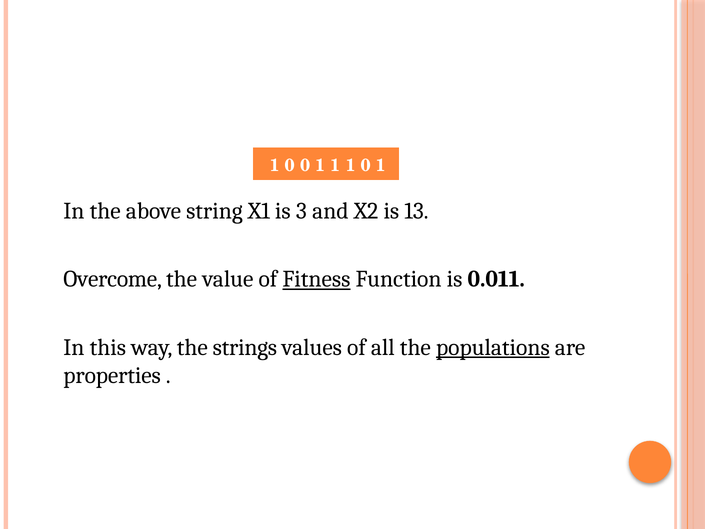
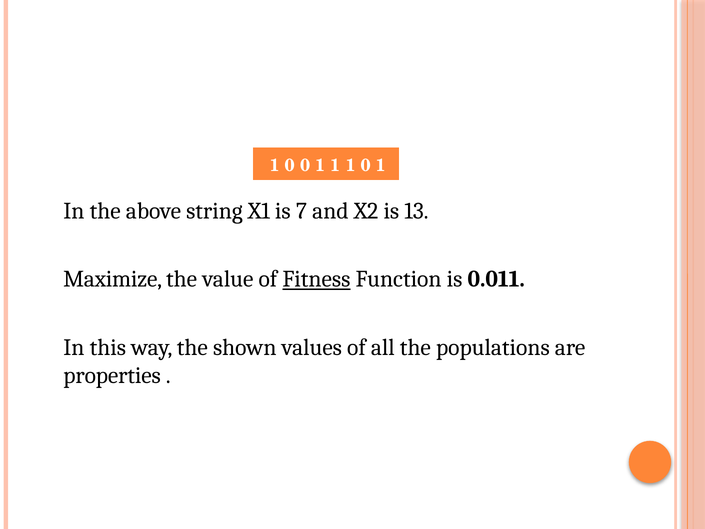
3: 3 -> 7 (301, 211)
Overcome: Overcome -> Maximize (113, 279)
strings: strings -> shown (245, 347)
populations underline: present -> none (493, 347)
